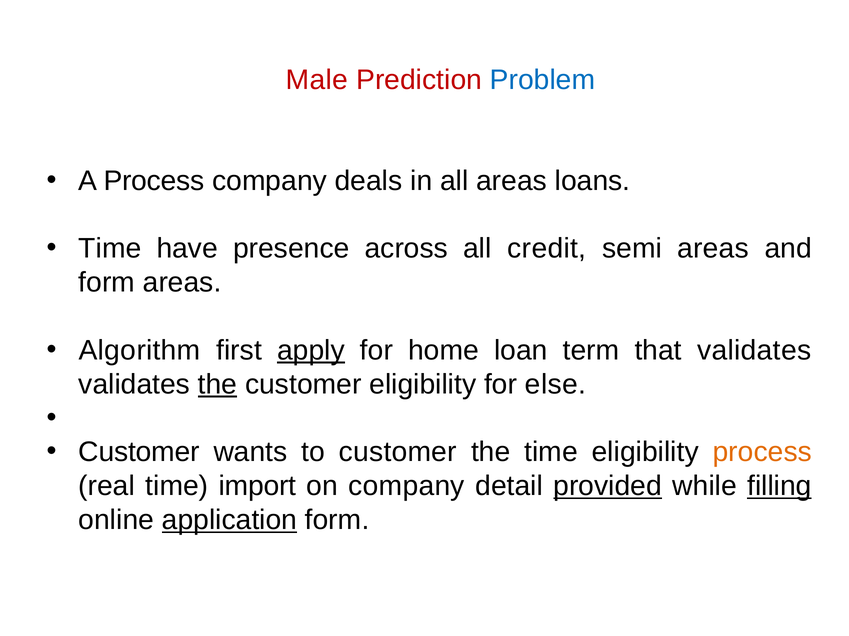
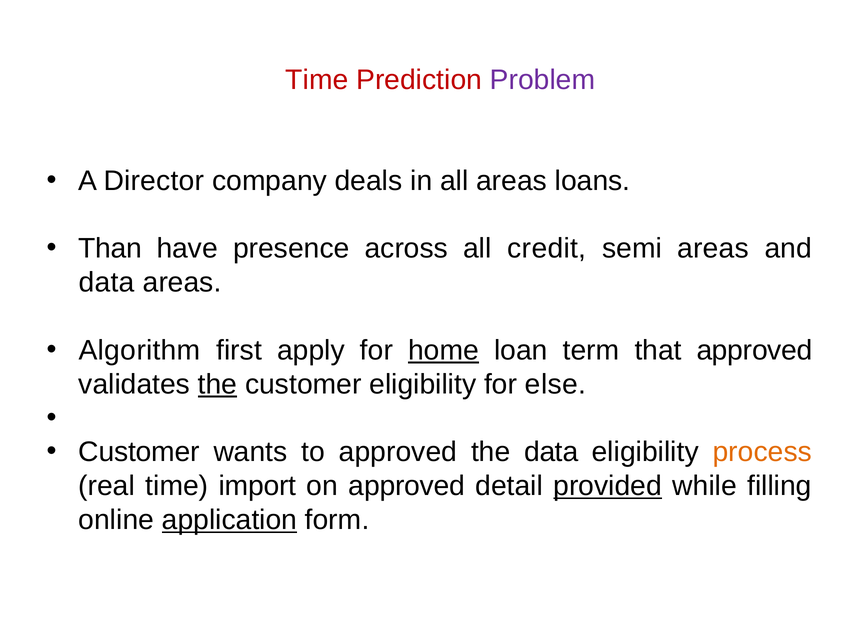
Male: Male -> Time (317, 80)
Problem colour: blue -> purple (543, 80)
A Process: Process -> Director (154, 181)
Time: Time -> Than (110, 249)
form: form -> data (107, 283)
apply underline: present -> none (311, 351)
home underline: none -> present (443, 351)
that validates: validates -> approved (755, 351)
to customer: customer -> approved (398, 453)
the time: time -> data (551, 453)
on company: company -> approved (407, 487)
filling underline: present -> none (779, 487)
